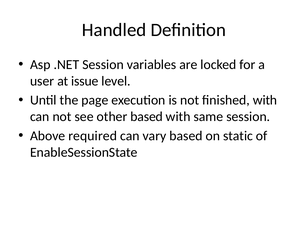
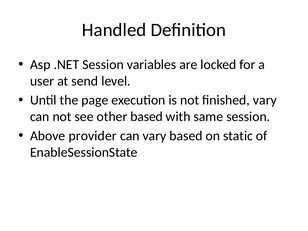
issue: issue -> send (85, 81)
finished with: with -> vary (265, 100)
required: required -> provider (93, 136)
